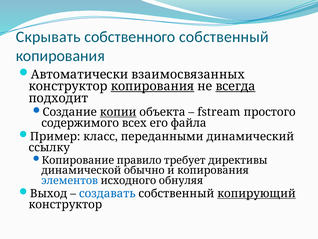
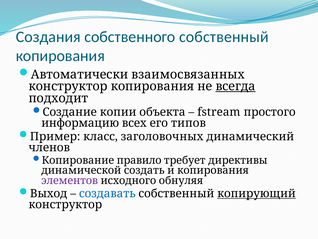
Скрывать: Скрывать -> Создания (48, 37)
копирования underline: present -> none (153, 86)
копии underline: present -> none (118, 112)
содержимого: содержимого -> информацию (80, 123)
файла: файла -> типов (188, 123)
переданными: переданными -> заголовочных (162, 136)
ссылку: ссылку -> членов (49, 147)
обычно: обычно -> создать (144, 170)
элементов colour: blue -> purple (70, 180)
